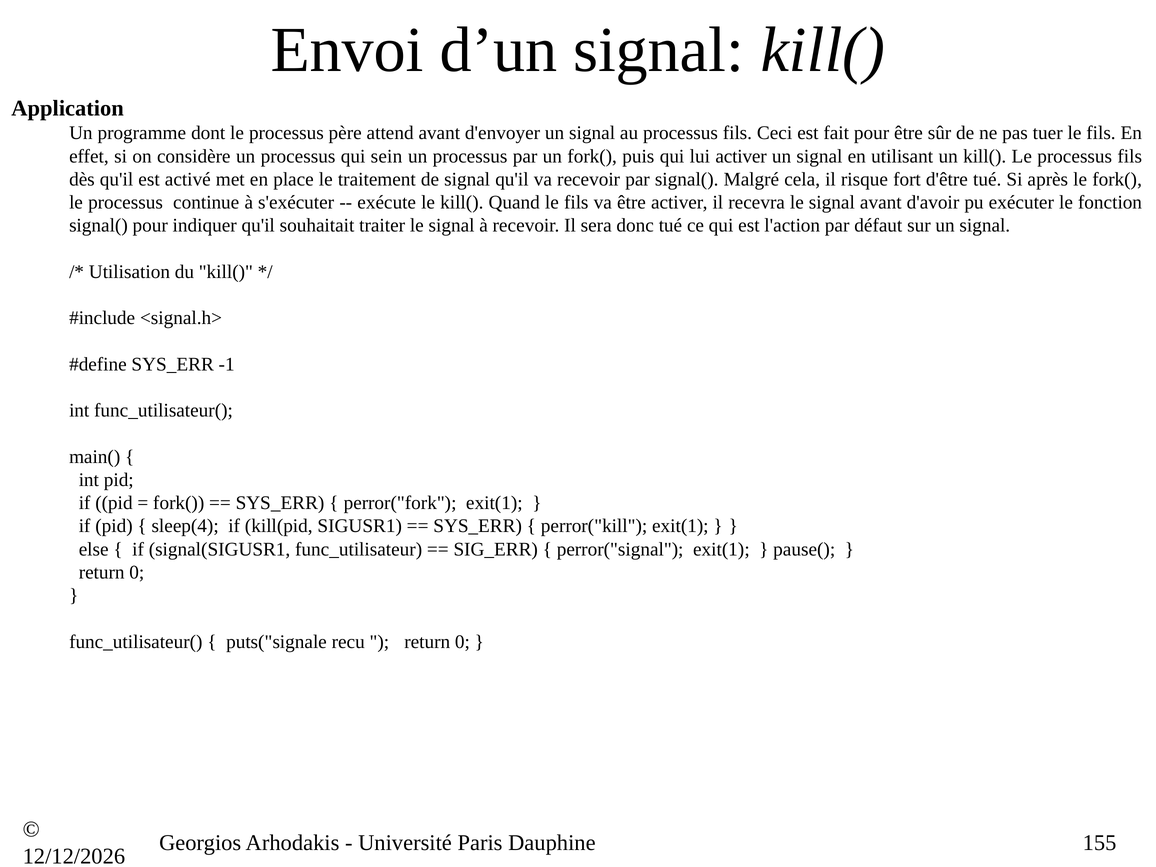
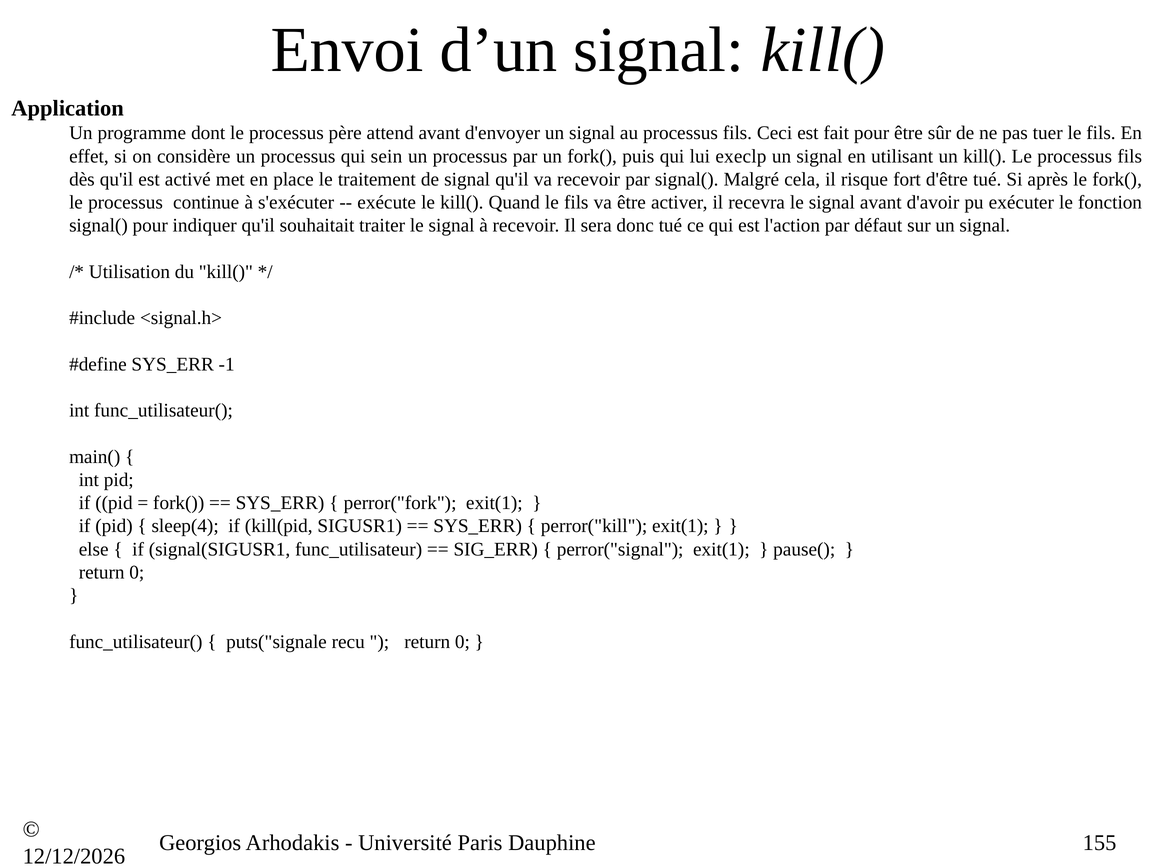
lui activer: activer -> execlp (741, 156)
